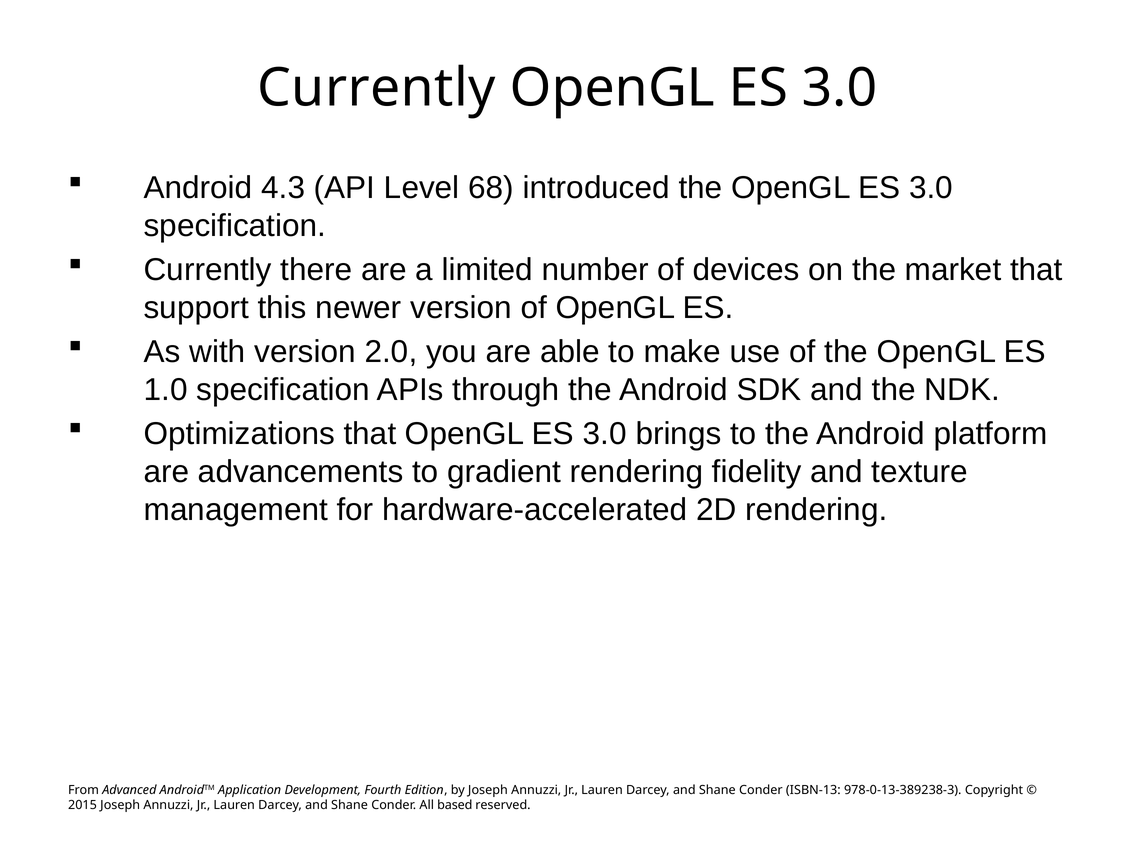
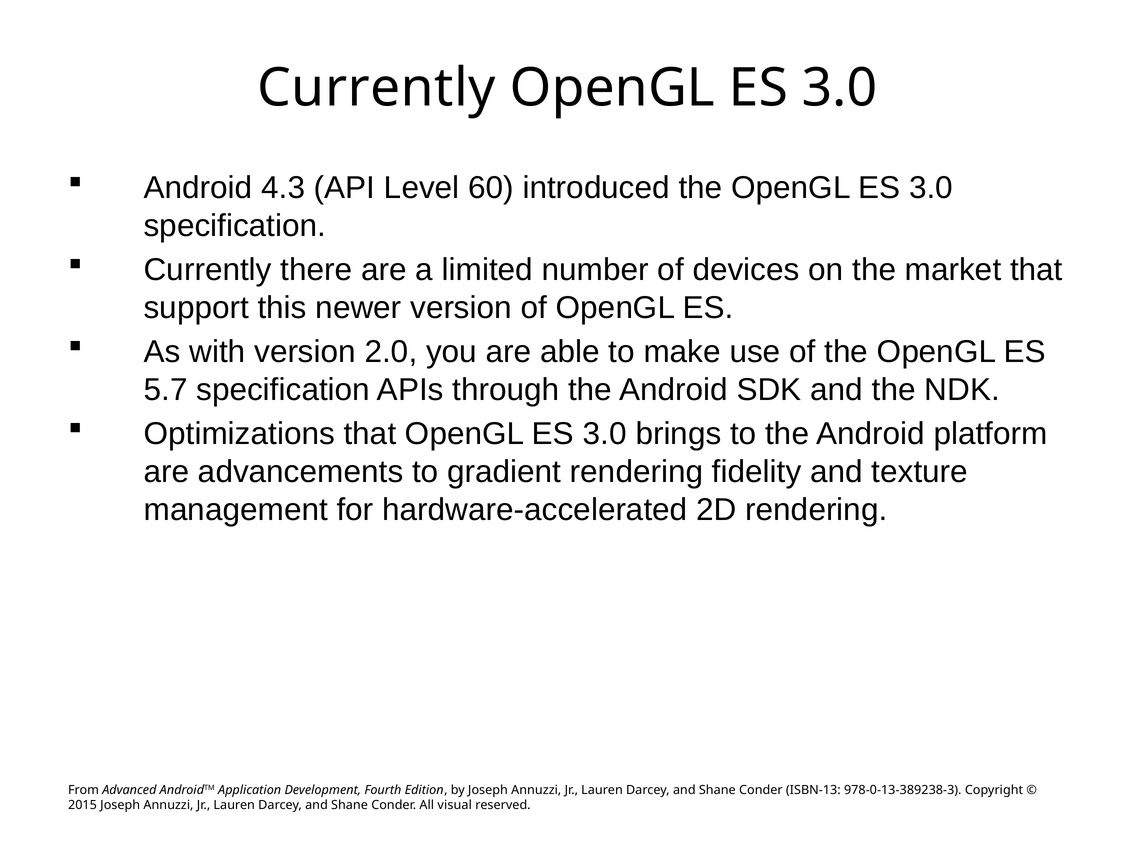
68: 68 -> 60 (491, 188)
1.0: 1.0 -> 5.7 (166, 389)
based: based -> visual (455, 804)
